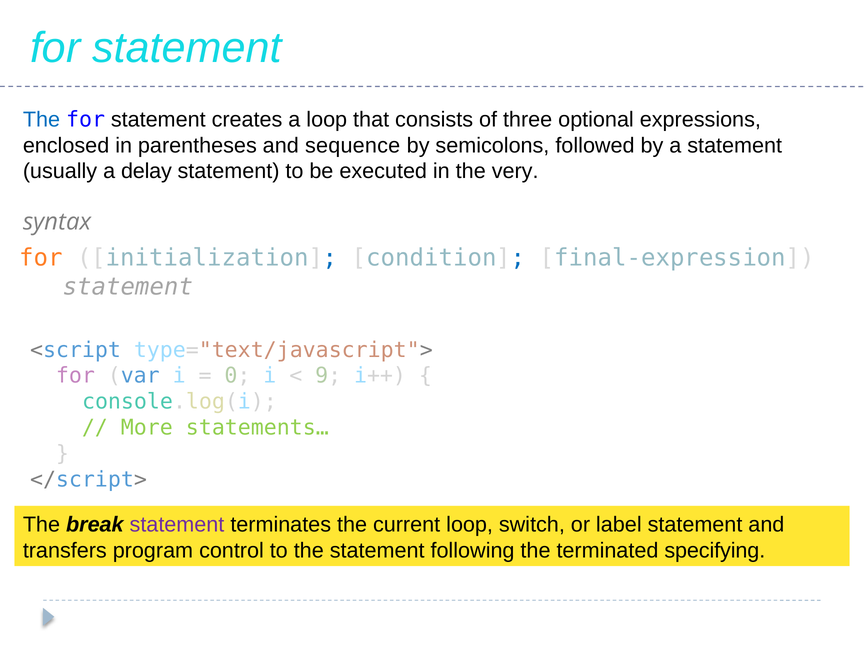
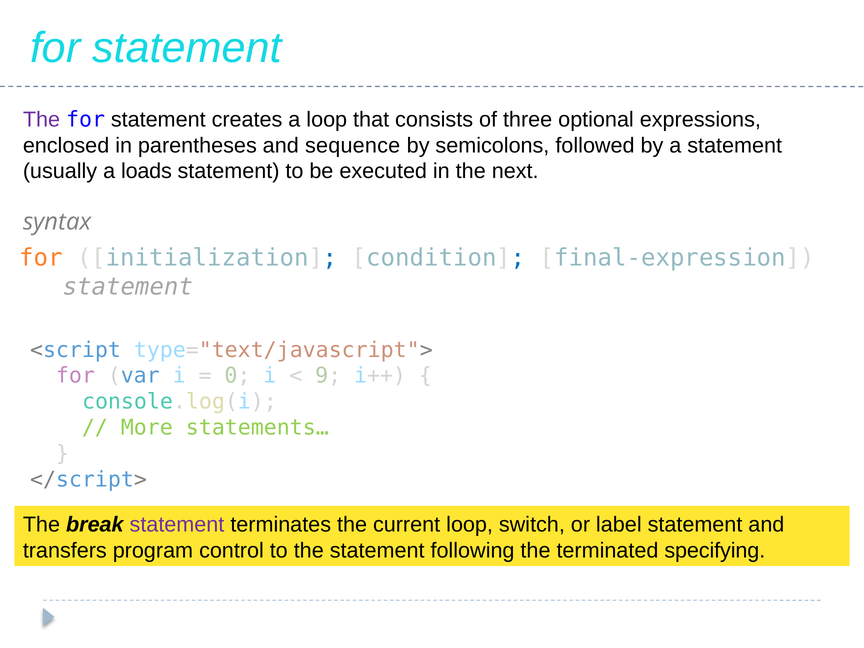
The colour: blue -> purple (41, 119)
delay: delay -> loads (146, 171)
very: very -> next (515, 171)
